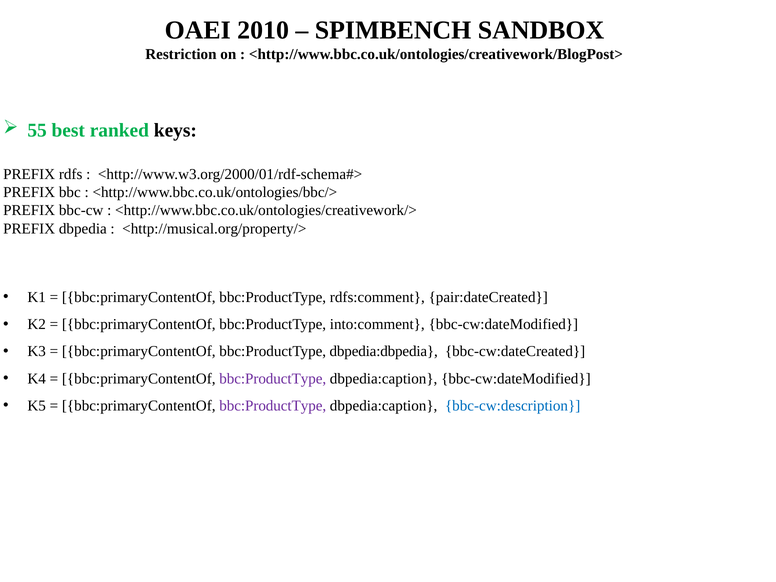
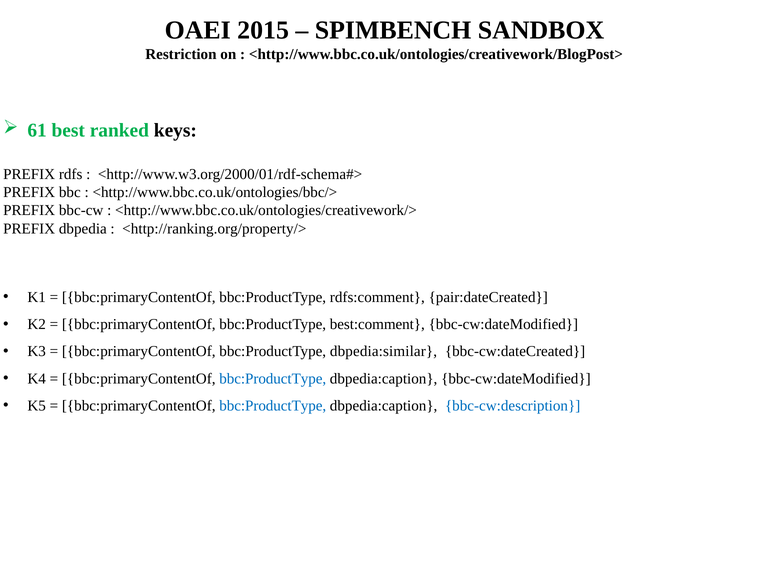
2010: 2010 -> 2015 (263, 30)
55: 55 -> 61 (37, 131)
<http://musical.org/property/>: <http://musical.org/property/> -> <http://ranking.org/property/> (214, 229)
into:comment: into:comment -> best:comment (377, 324)
dbpedia:dbpedia: dbpedia:dbpedia -> dbpedia:similar (384, 351)
bbc:ProductType colour: purple -> blue (273, 379)
bbc:ProductType colour: purple -> blue (273, 406)
